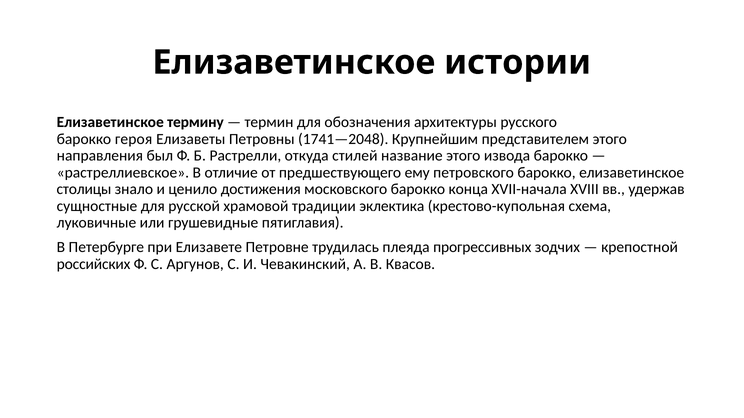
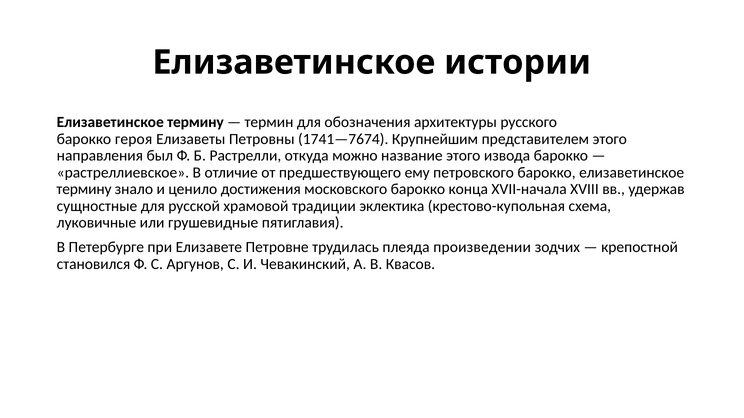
1741—2048: 1741—2048 -> 1741—7674 (343, 139)
стилей: стилей -> можно (355, 156)
столицы: столицы -> термину (84, 190)
прогрессивных: прогрессивных -> произведении (482, 248)
российских: российских -> становился (94, 264)
